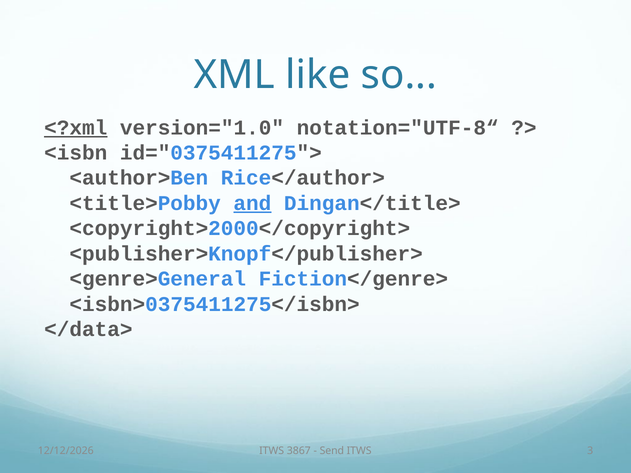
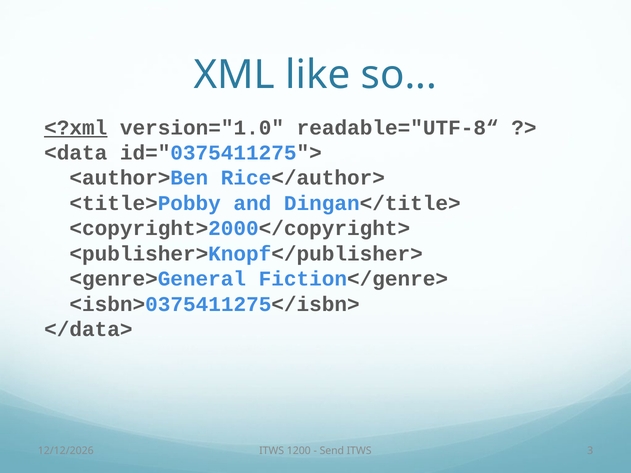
notation="UTF-8“: notation="UTF-8“ -> readable="UTF-8“ (398, 128)
<isbn: <isbn -> <data (76, 153)
and underline: present -> none (252, 203)
3867: 3867 -> 1200 (299, 451)
